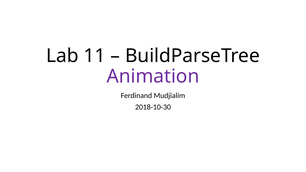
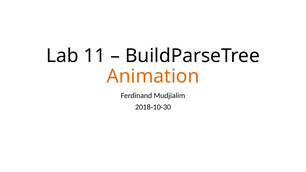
Animation colour: purple -> orange (153, 76)
